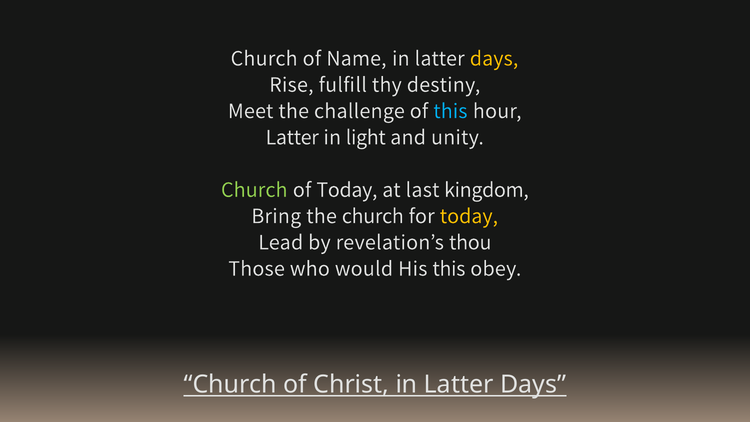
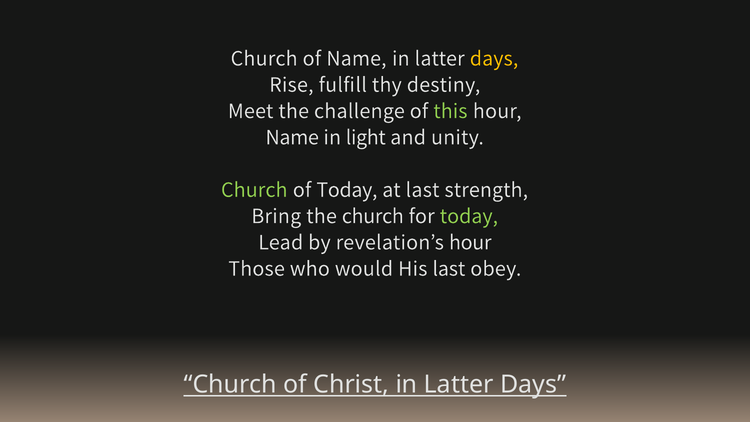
this colour: light blue -> light green (450, 111)
Latter: Latter -> Name (292, 137)
kingdom: kingdom -> strength (486, 190)
today colour: yellow -> light green (469, 216)
revelation’s thou: thou -> hour (470, 242)
His this: this -> last (449, 268)
